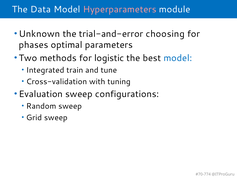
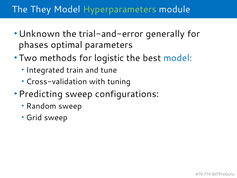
Data: Data -> They (41, 9)
Hyperparameters colour: pink -> light green (120, 9)
choosing: choosing -> generally (165, 34)
Evaluation: Evaluation -> Predicting (41, 94)
